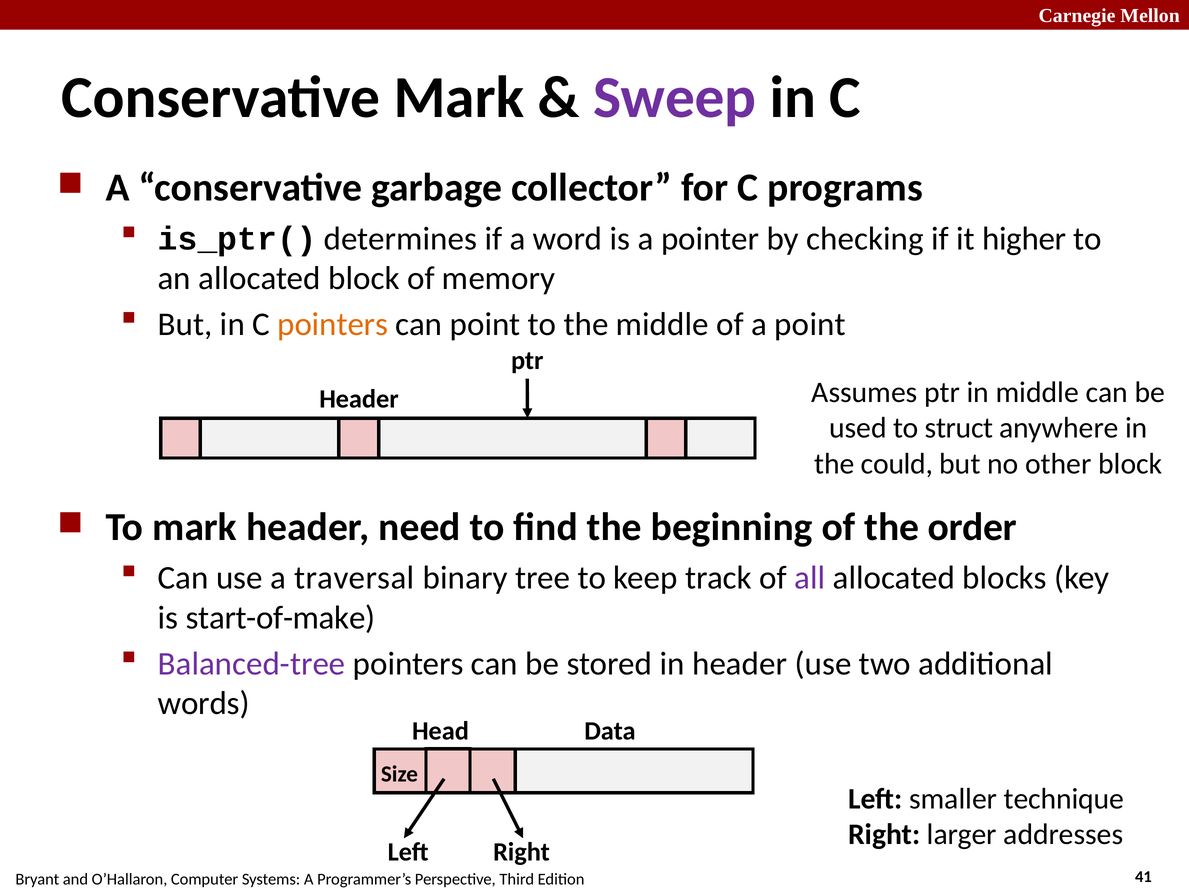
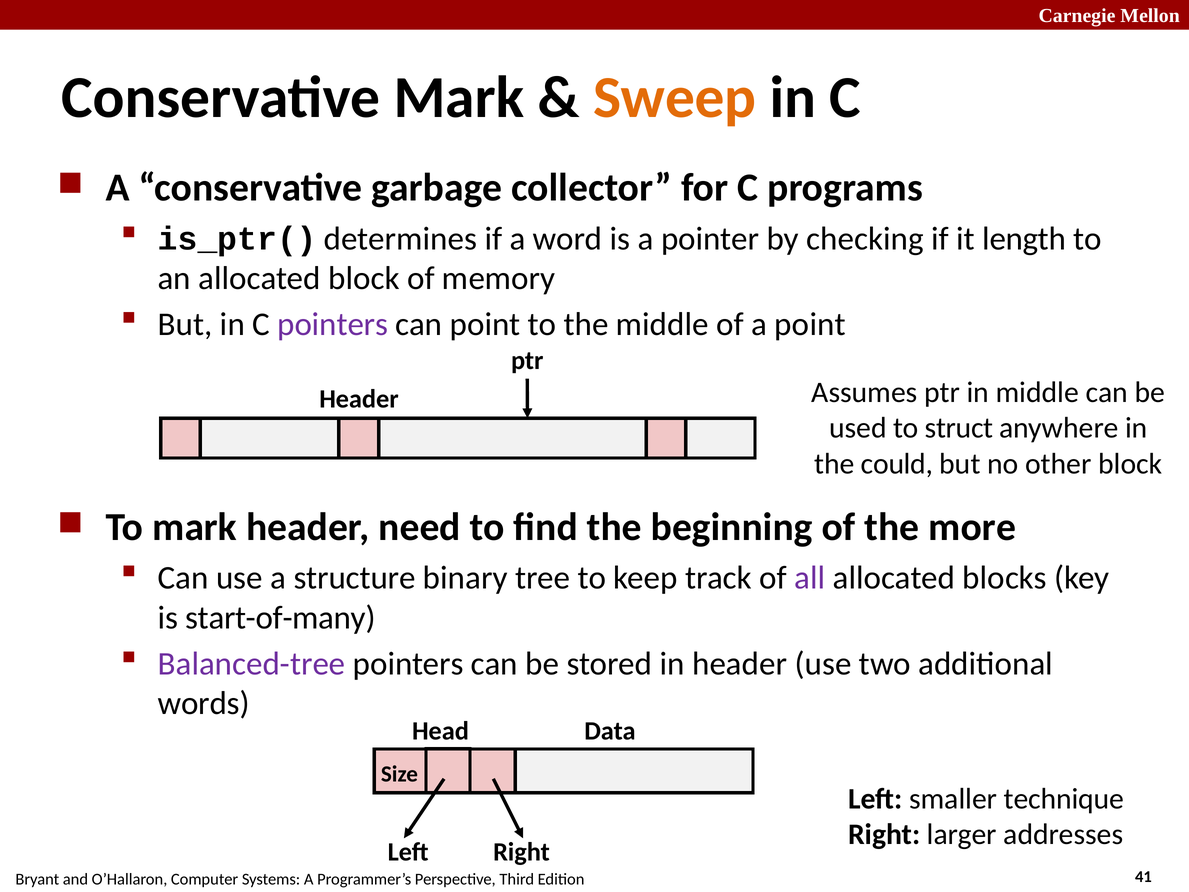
Sweep colour: purple -> orange (675, 98)
higher: higher -> length (1024, 239)
pointers colour: orange -> purple (333, 324)
order: order -> more (972, 527)
traversal: traversal -> structure (355, 578)
start-of-make: start-of-make -> start-of-many (280, 617)
